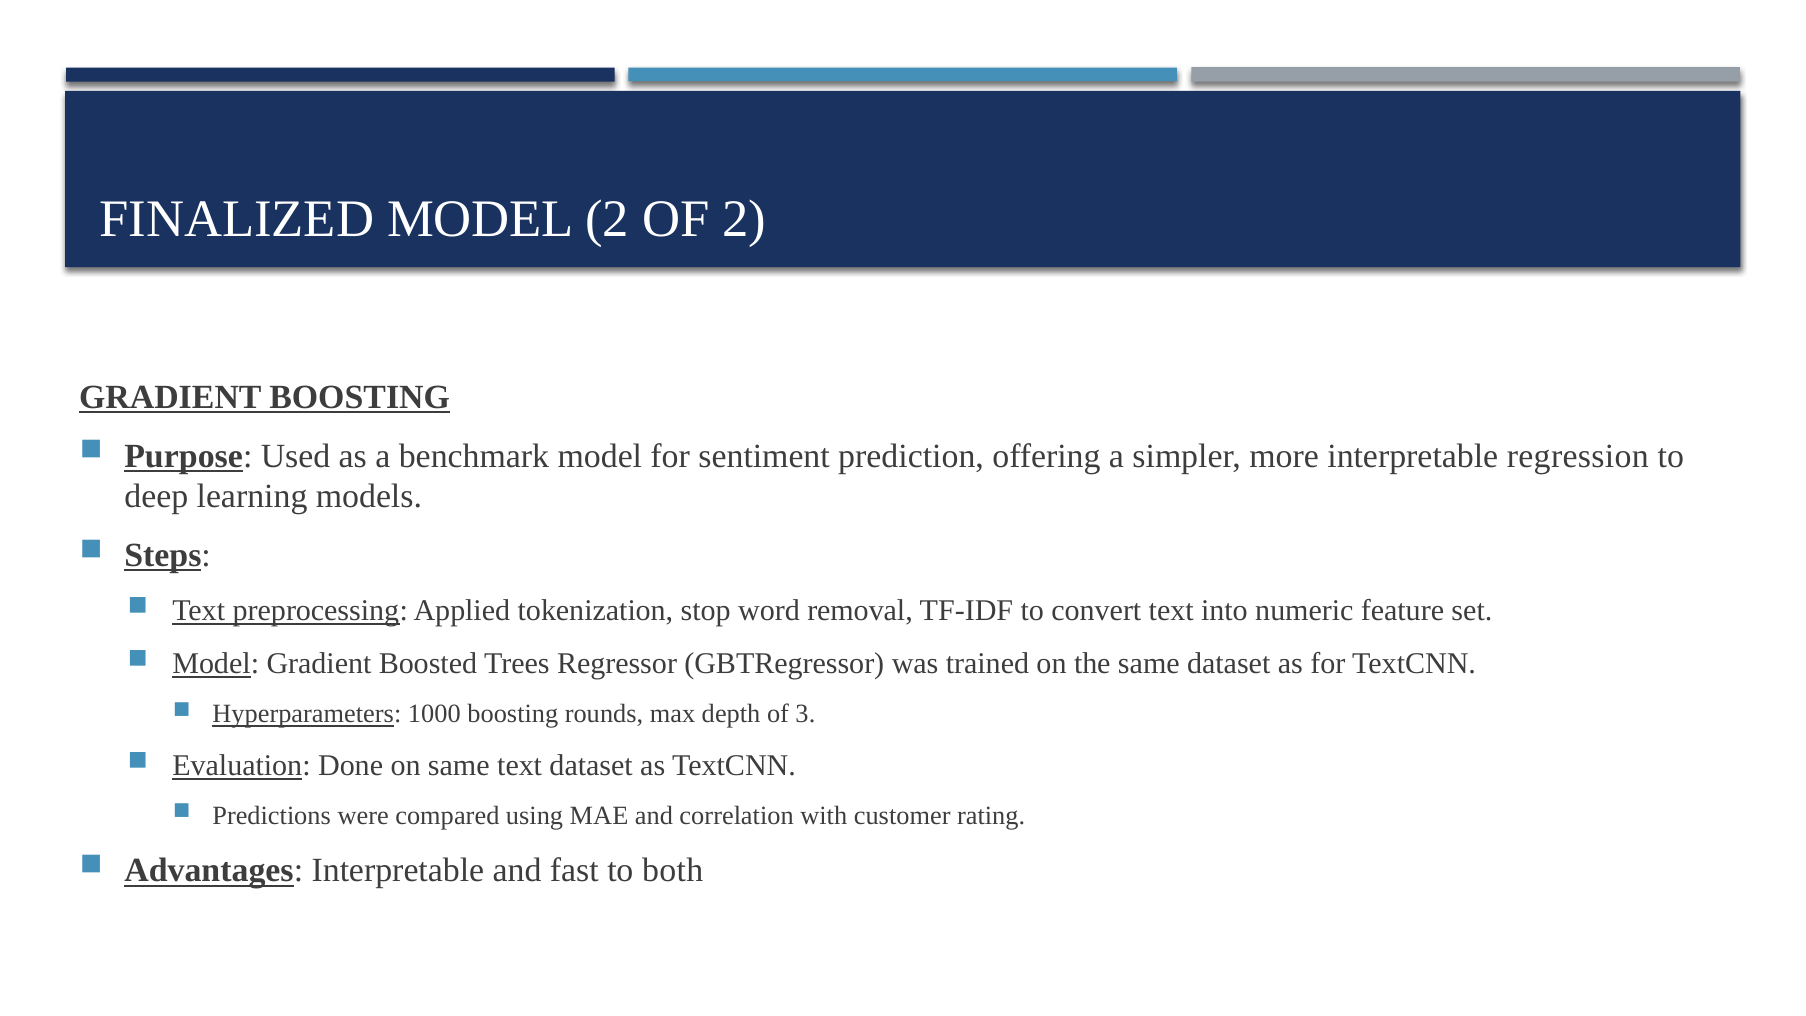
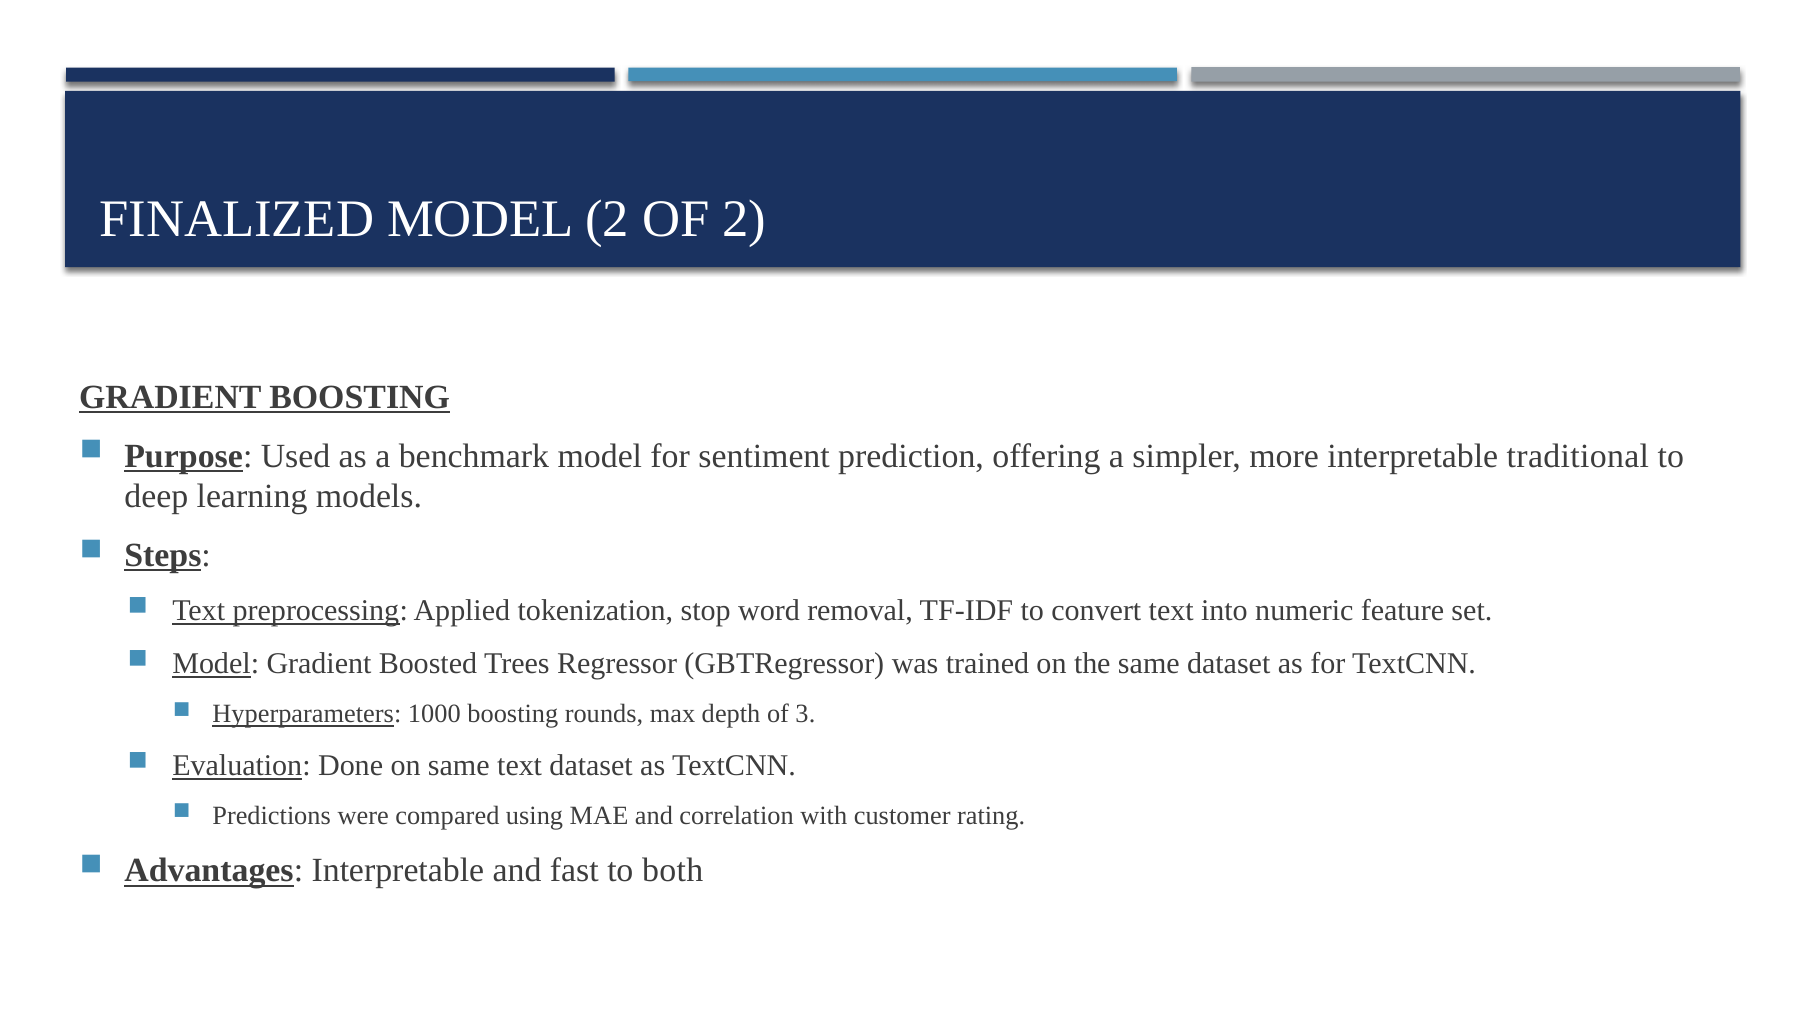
regression: regression -> traditional (1578, 456)
